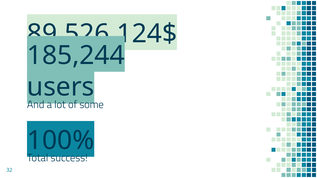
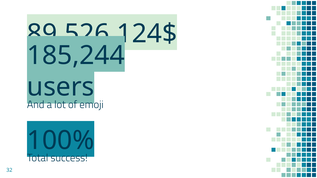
some: some -> emoji (92, 105)
